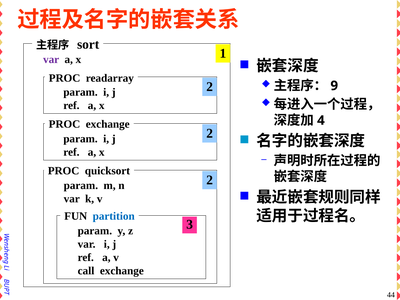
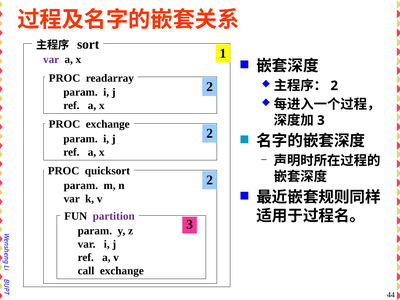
9: 9 -> 2 (334, 86)
4: 4 -> 3 (321, 120)
partition colour: blue -> purple (114, 216)
